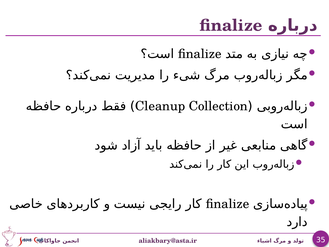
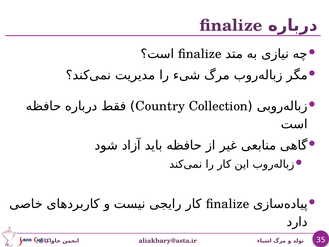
Cleanup: Cleanup -> Country (160, 106)
